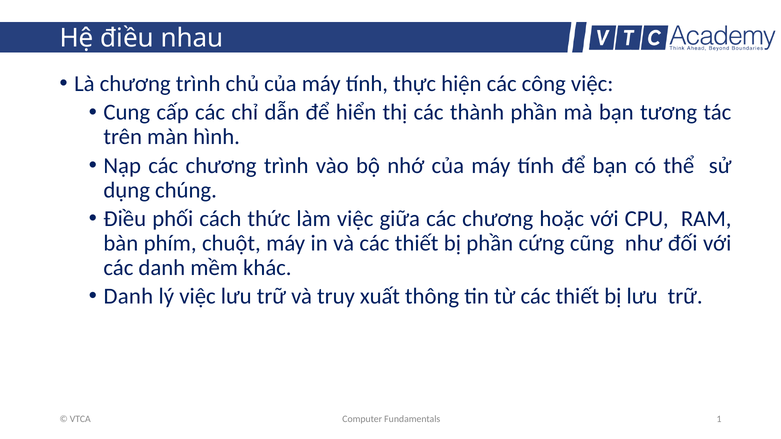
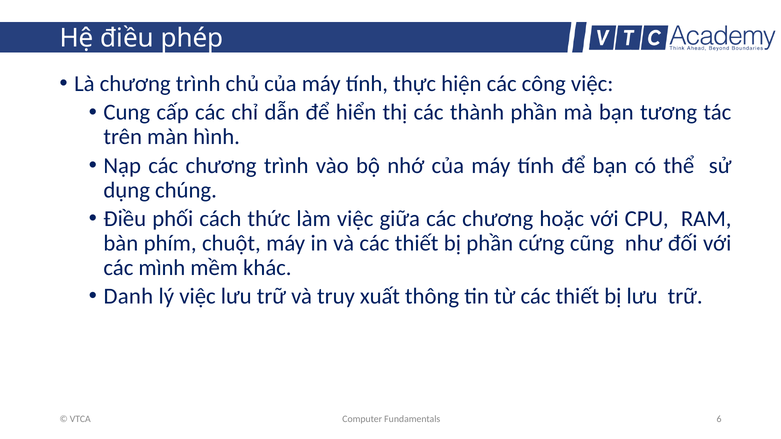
nhau: nhau -> phép (192, 38)
các danh: danh -> mình (162, 268)
1: 1 -> 6 (719, 419)
